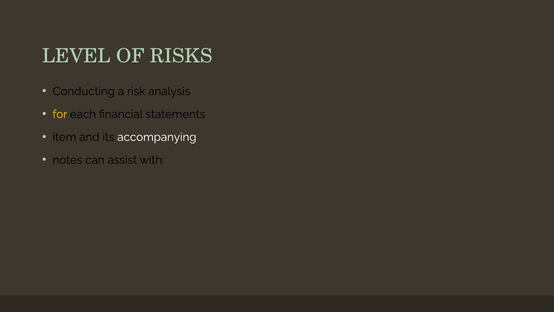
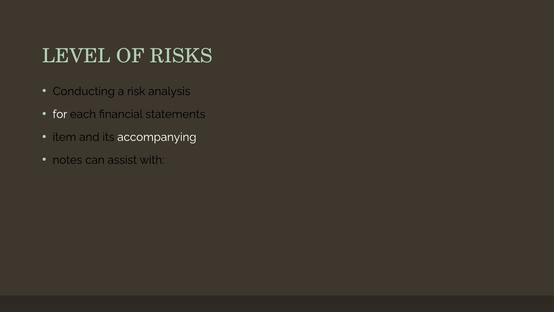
for colour: yellow -> white (60, 114)
